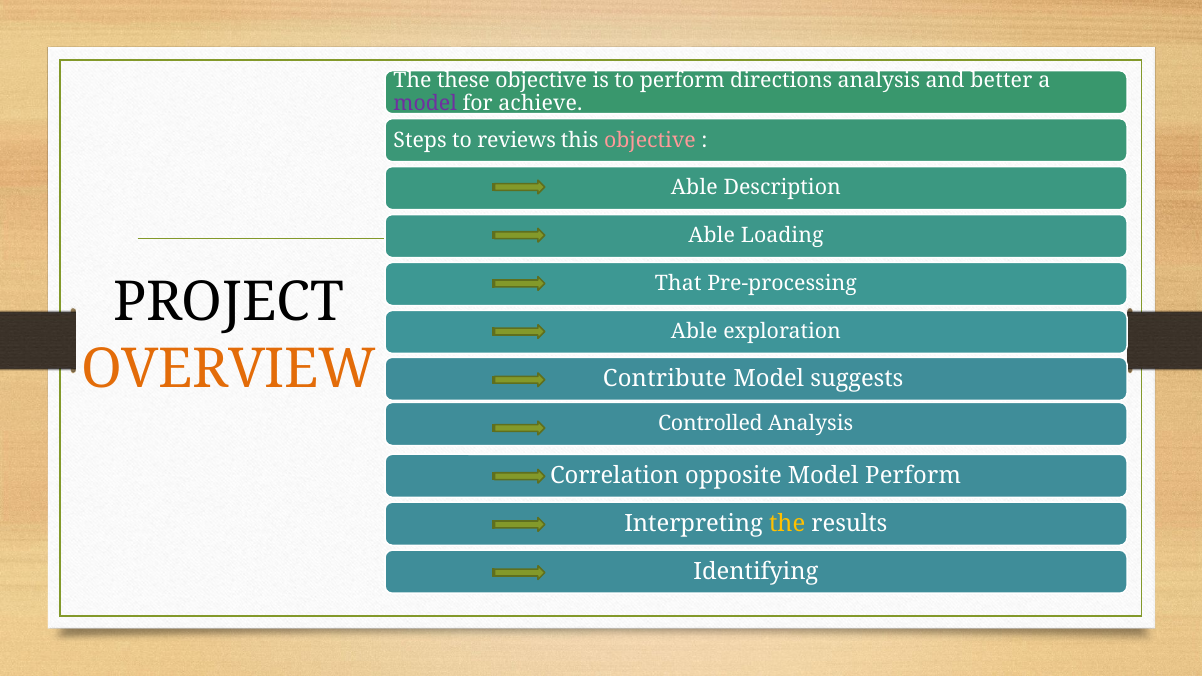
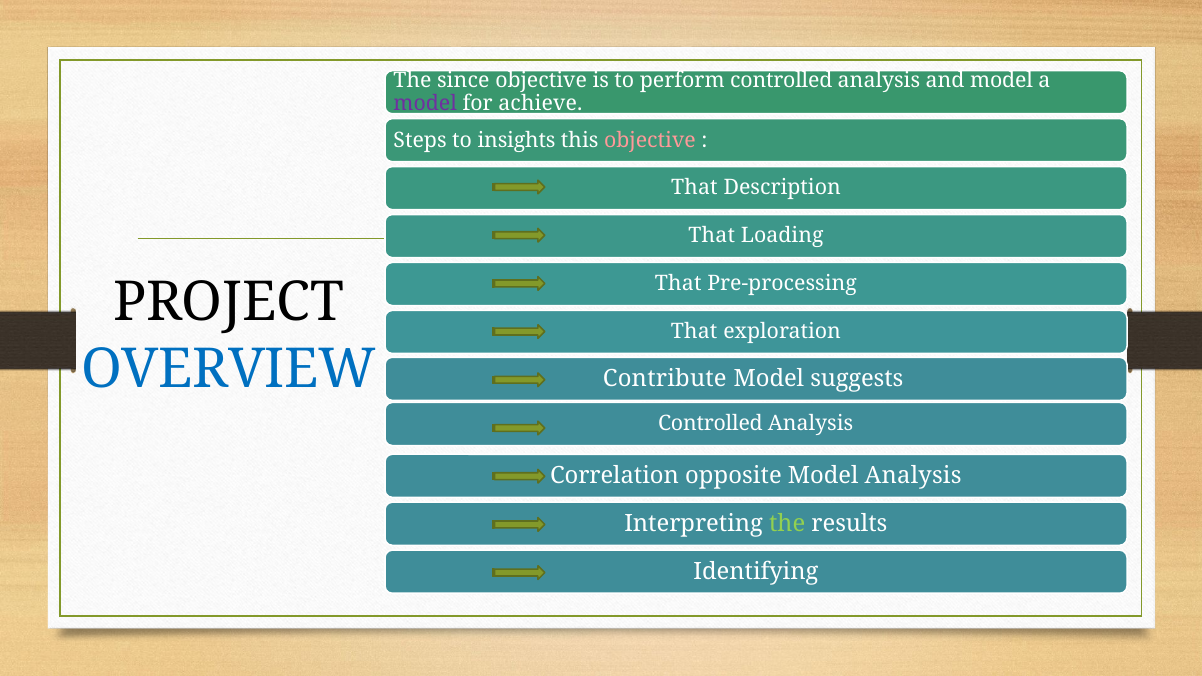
these: these -> since (463, 81)
perform directions: directions -> controlled (781, 81)
and better: better -> model (1002, 81)
reviews: reviews -> insights (517, 140)
Able: Able -> That (694, 188)
Able: Able -> That (712, 236)
Able: Able -> That (694, 332)
OVERVIEW colour: orange -> blue (229, 369)
Model Perform: Perform -> Analysis (913, 476)
the colour: yellow -> light green (787, 524)
